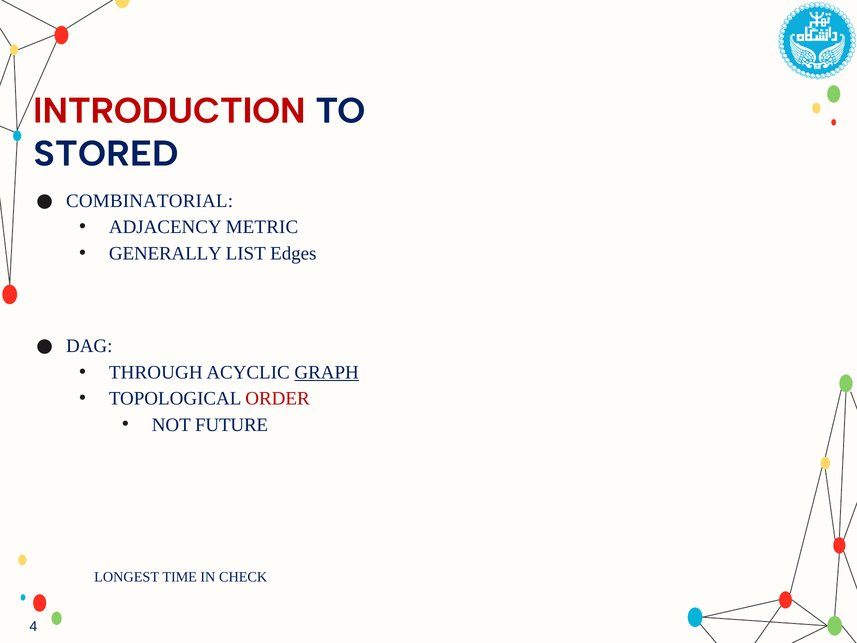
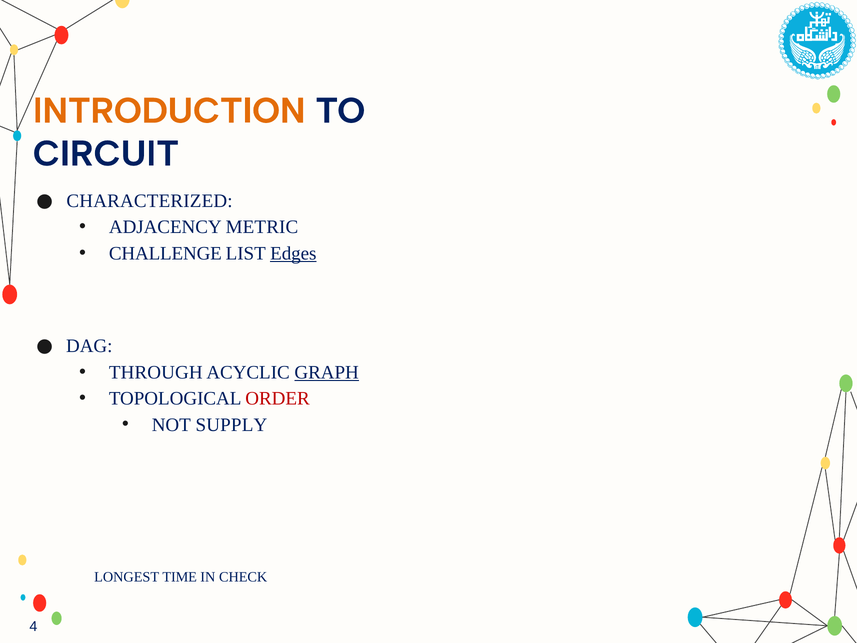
INTRODUCTION colour: red -> orange (169, 111)
STORED: STORED -> CIRCUIT (106, 154)
COMBINATORIAL: COMBINATORIAL -> CHARACTERIZED (150, 201)
GENERALLY: GENERALLY -> CHALLENGE (165, 253)
Edges underline: none -> present (293, 253)
FUTURE: FUTURE -> SUPPLY (231, 425)
